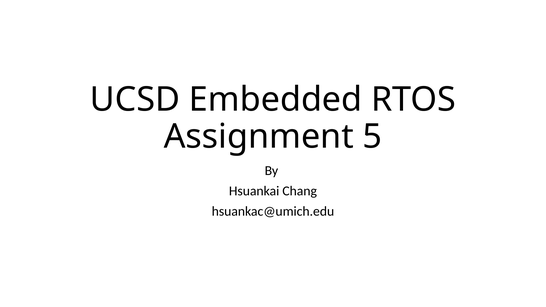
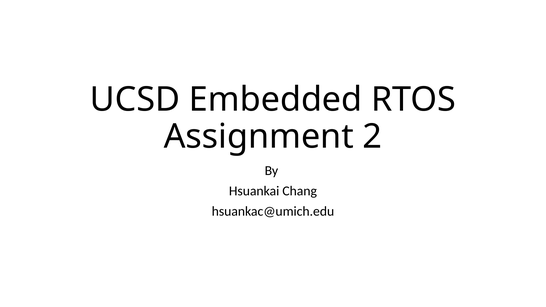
5: 5 -> 2 (372, 136)
